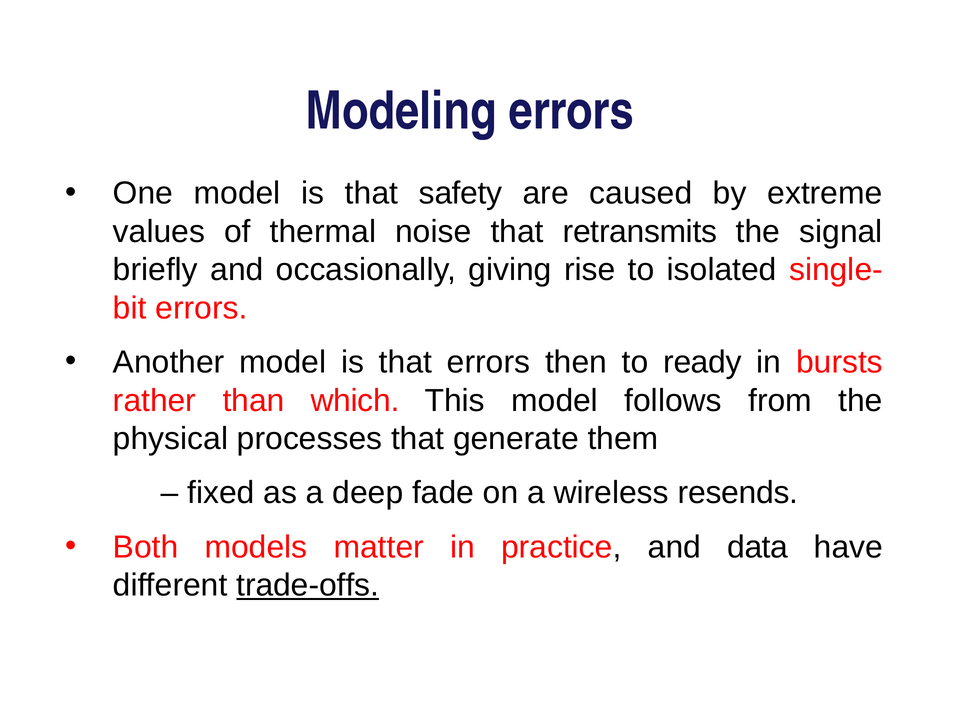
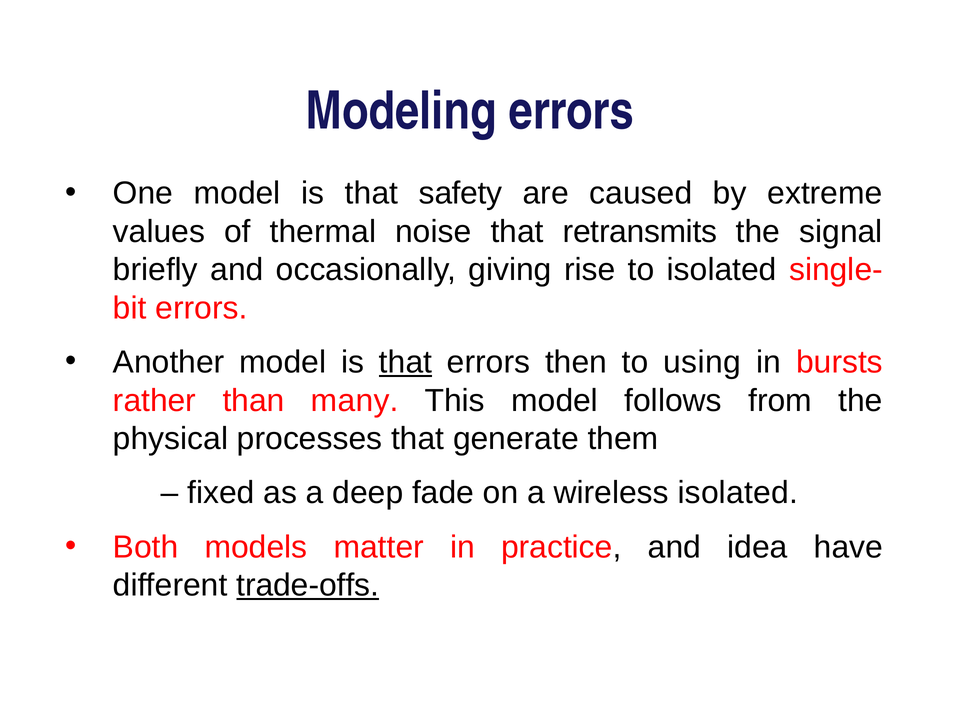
that underline: none -> present (406, 362)
ready: ready -> using (702, 362)
which: which -> many (355, 400)
wireless resends: resends -> isolated (738, 493)
data: data -> idea (757, 547)
